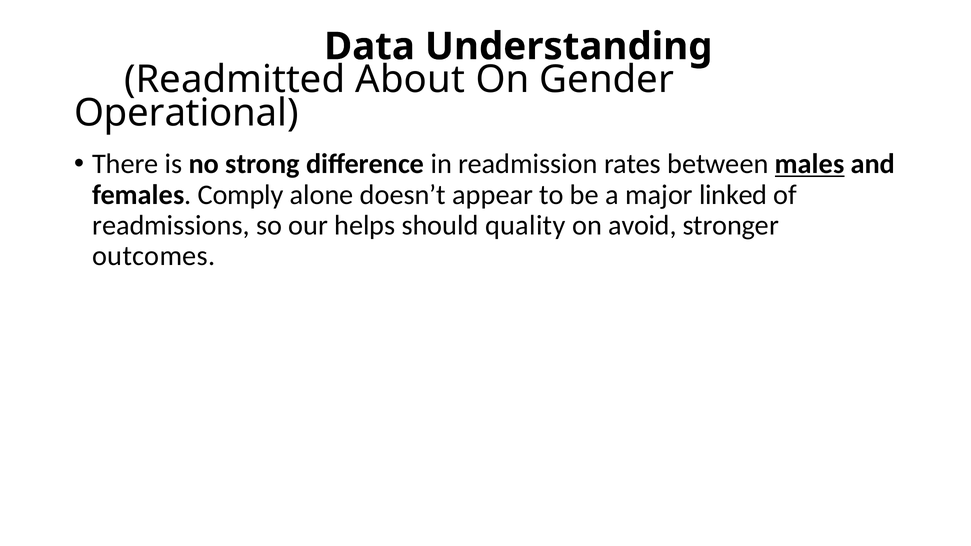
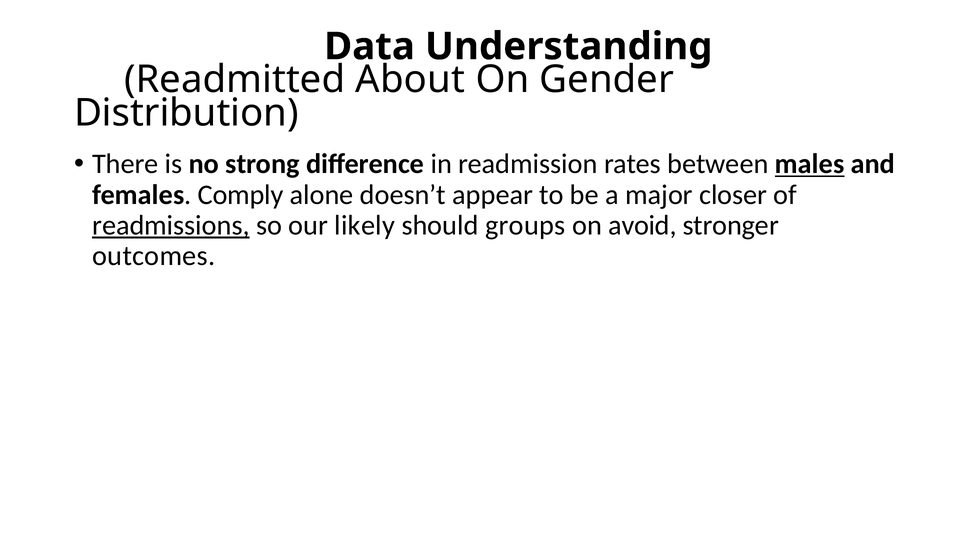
Operational: Operational -> Distribution (186, 113)
linked: linked -> closer (733, 195)
readmissions underline: none -> present (171, 225)
helps: helps -> likely (365, 225)
quality: quality -> groups (525, 225)
